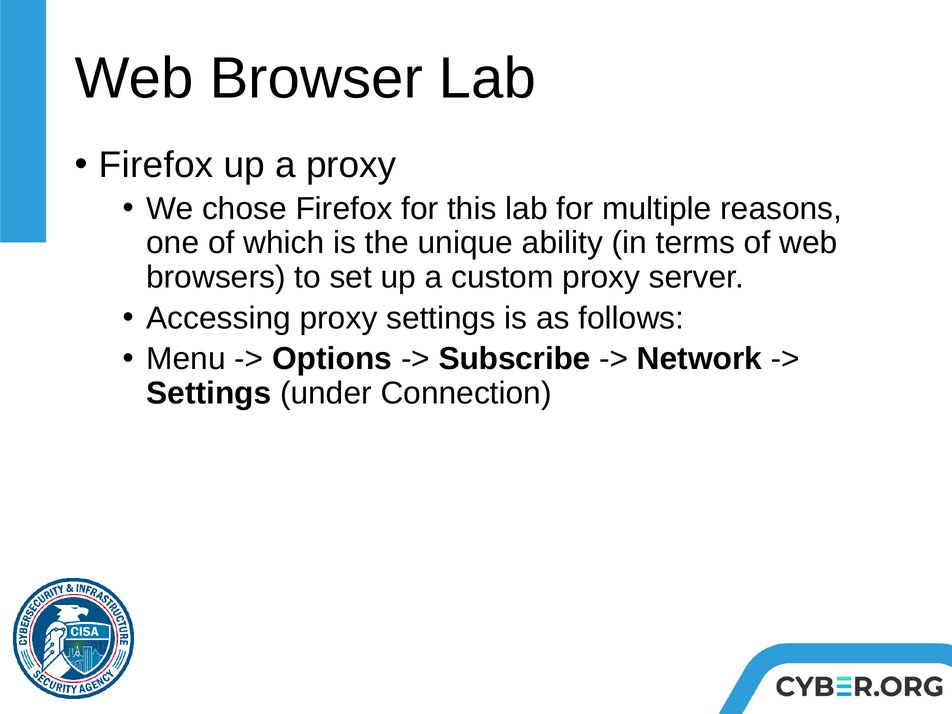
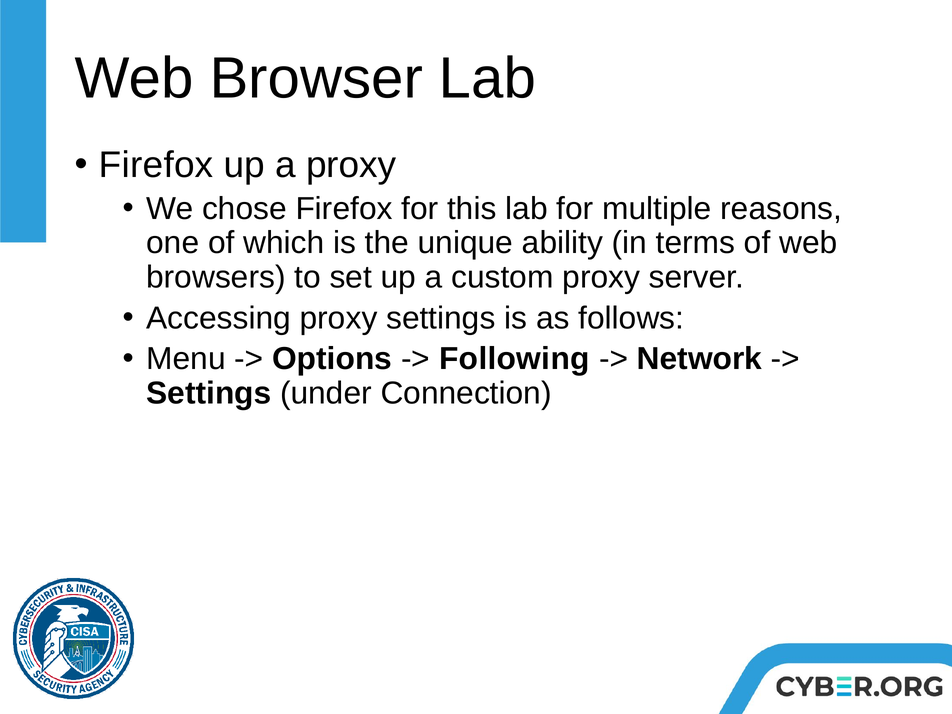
Subscribe: Subscribe -> Following (514, 359)
